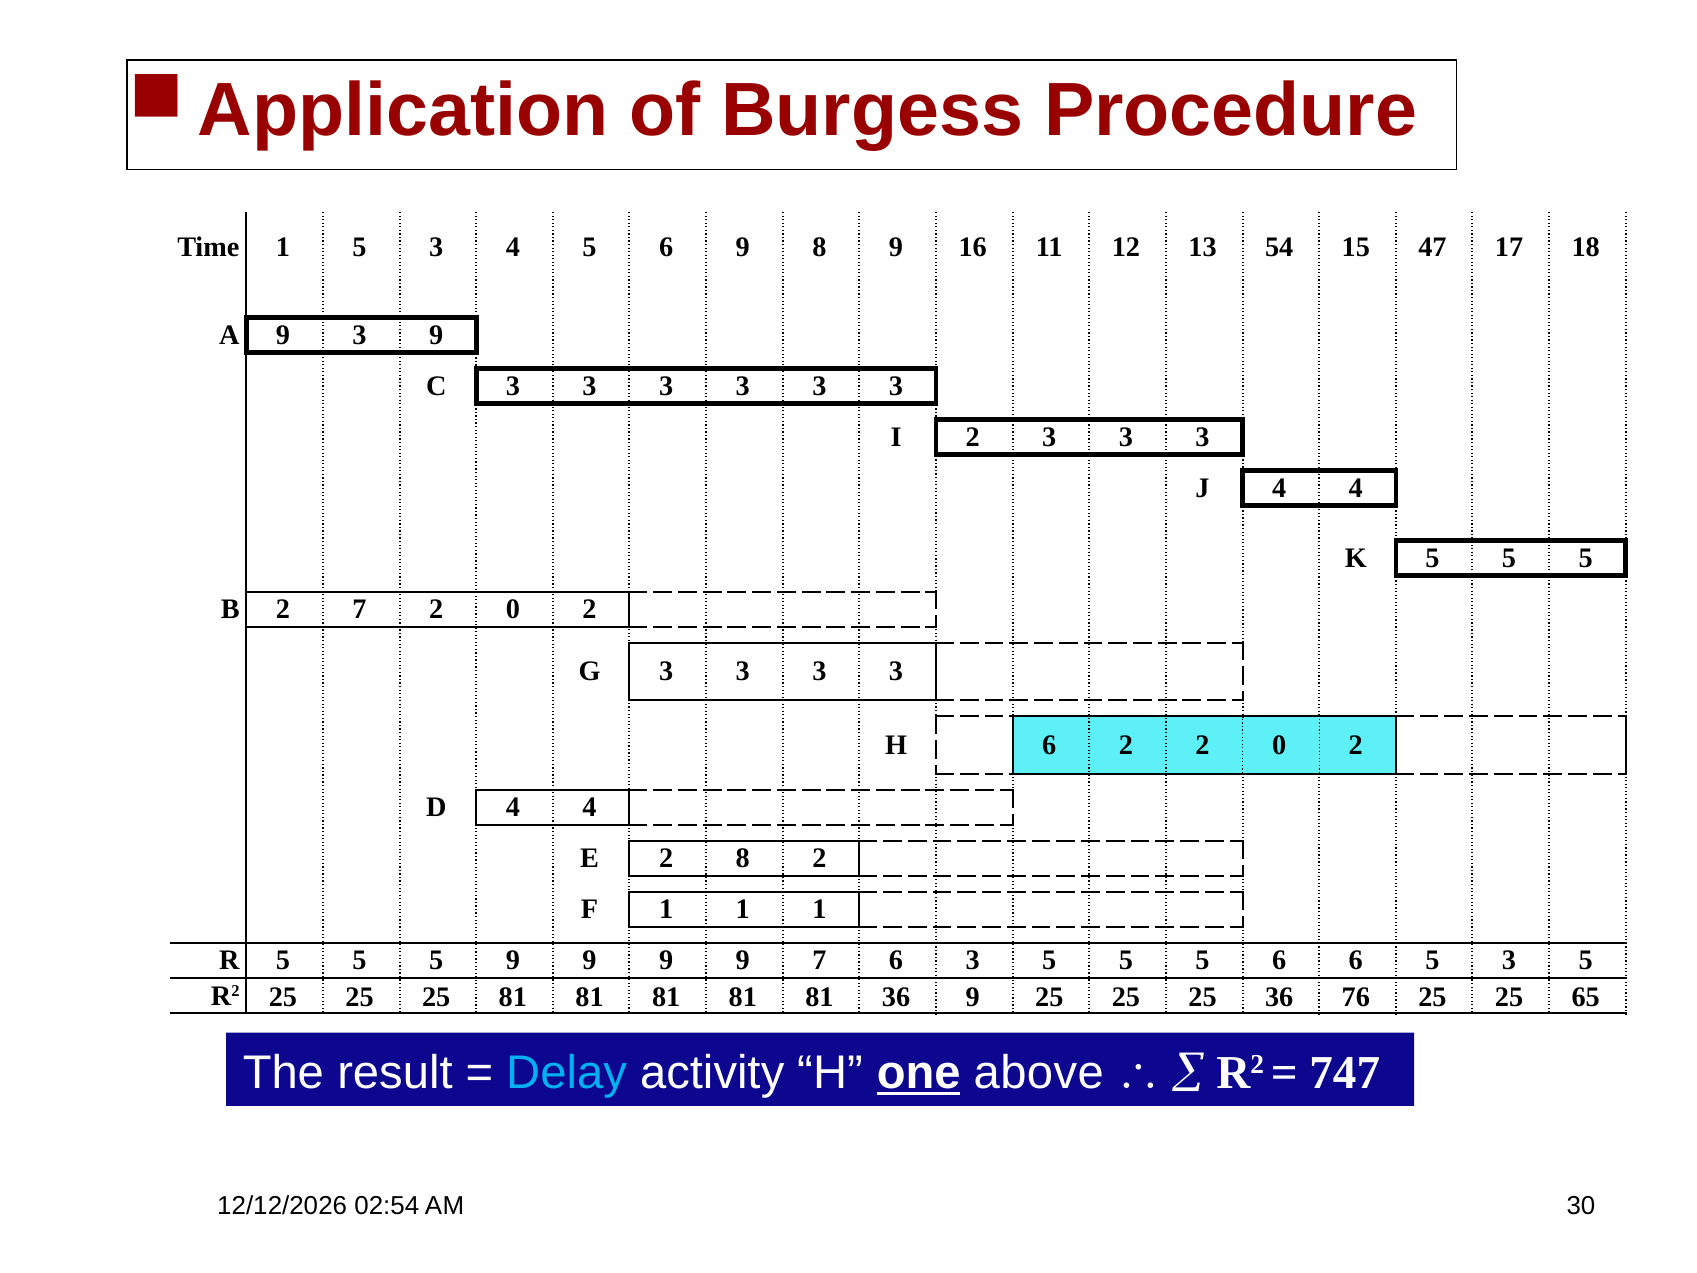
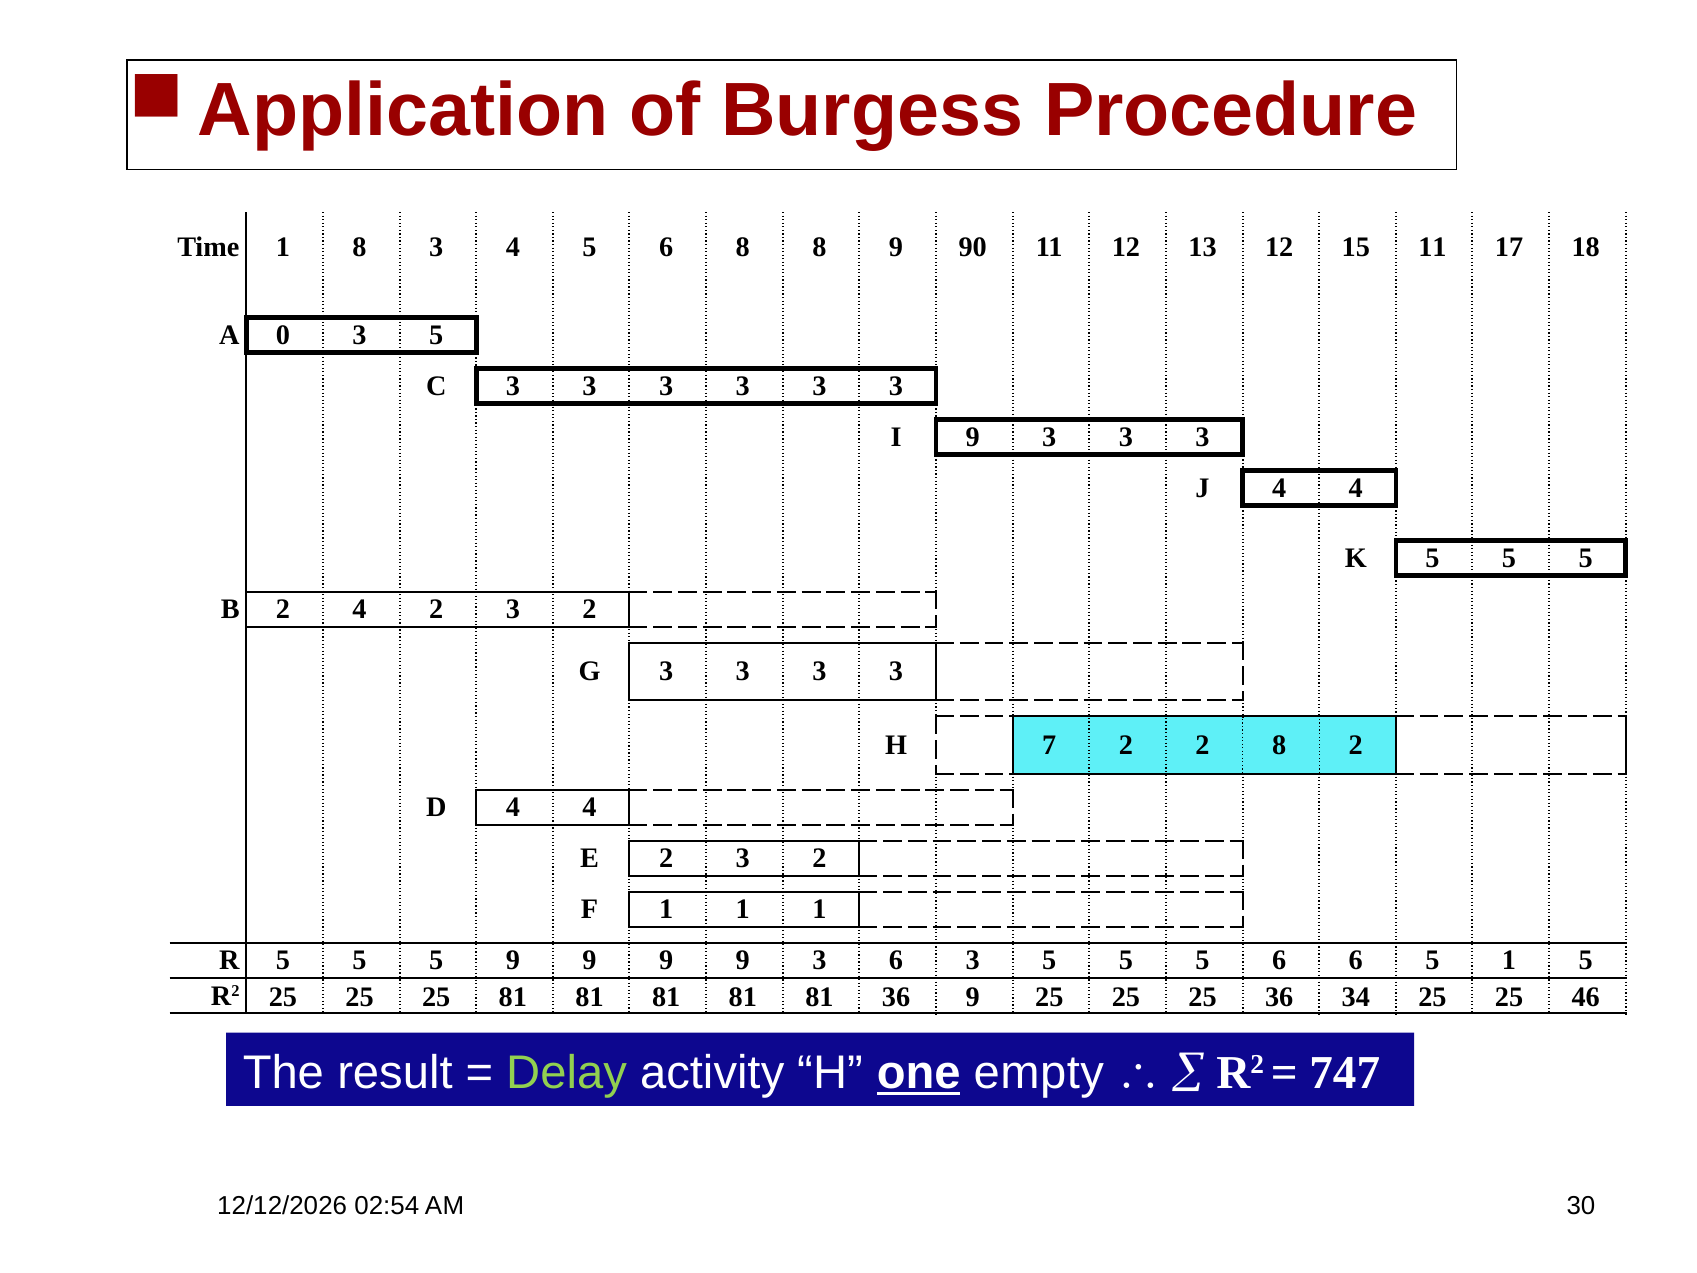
1 5: 5 -> 8 (360, 247)
6 9: 9 -> 8 (743, 247)
16: 16 -> 90 (973, 247)
13 54: 54 -> 12 (1279, 247)
15 47: 47 -> 11 (1432, 247)
A 9: 9 -> 0 (283, 335)
9: 9 -> 5 (436, 335)
I 2: 2 -> 9 (973, 437)
2 7: 7 -> 4 (360, 609)
0: 0 -> 3 (513, 609)
H 6: 6 -> 7 (1049, 745)
2 2 0: 0 -> 8 (1279, 745)
E 2 8: 8 -> 3 (743, 858)
9 9 7: 7 -> 3 (819, 960)
6 5 3: 3 -> 1 (1509, 960)
76: 76 -> 34 (1356, 997)
65: 65 -> 46 (1586, 997)
Delay colour: light blue -> light green (567, 1072)
above: above -> empty (1039, 1072)
